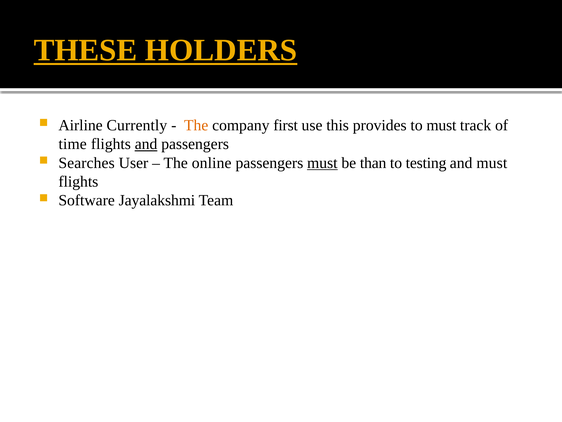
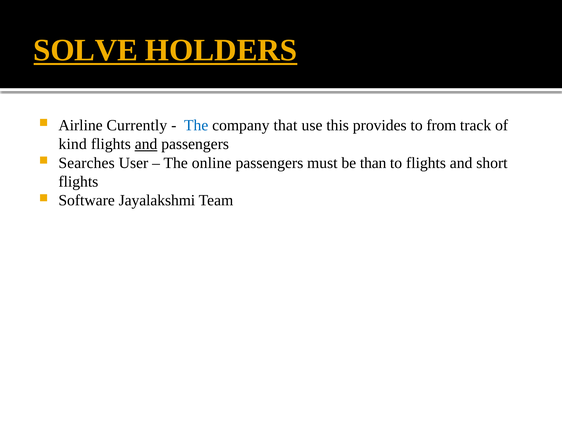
THESE: THESE -> SOLVE (86, 50)
The colour: orange -> blue (196, 125)
first: first -> that (285, 125)
to must: must -> from (441, 125)
time: time -> kind (73, 144)
must underline: present -> none (322, 163)
to testing: testing -> flights (426, 163)
and must: must -> short (492, 163)
